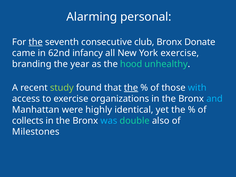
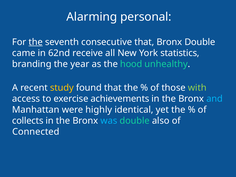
consecutive club: club -> that (144, 42)
Bronx Donate: Donate -> Double (200, 42)
infancy: infancy -> receive (88, 53)
York exercise: exercise -> statistics (180, 53)
study colour: light green -> yellow (62, 88)
the underline: present -> none (131, 88)
with colour: light blue -> light green (197, 88)
organizations: organizations -> achievements (120, 99)
Milestones: Milestones -> Connected (36, 132)
